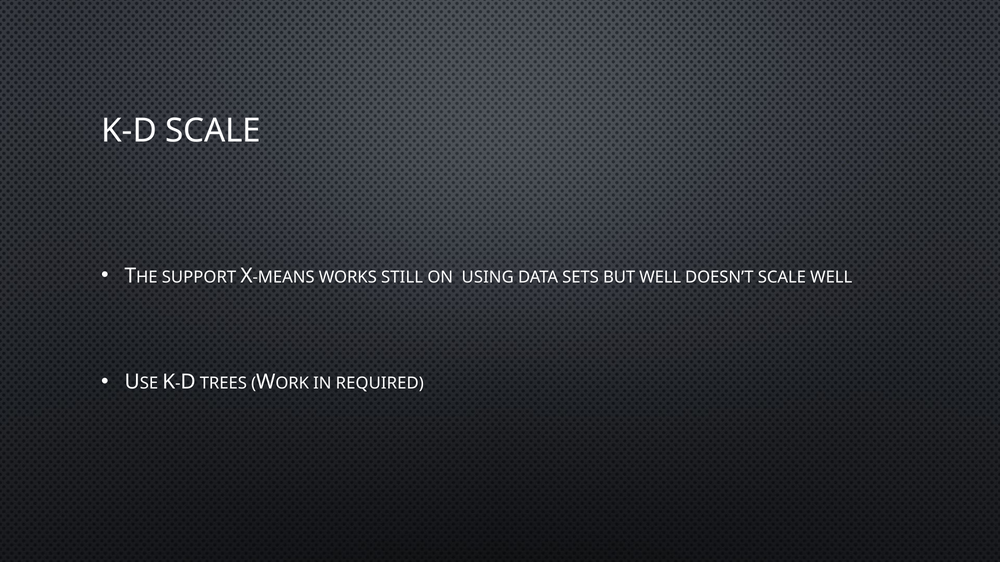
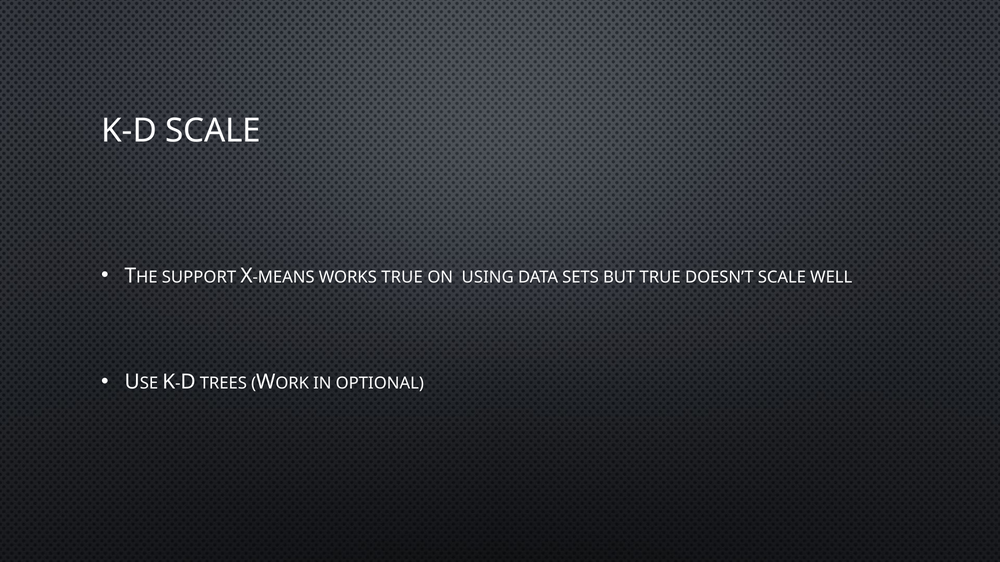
WORKS STILL: STILL -> TRUE (402, 277)
BUT WELL: WELL -> TRUE (660, 277)
REQUIRED: REQUIRED -> OPTIONAL (380, 384)
